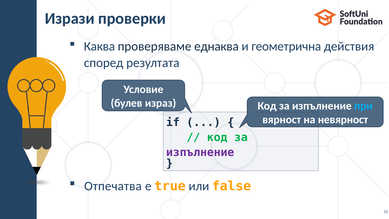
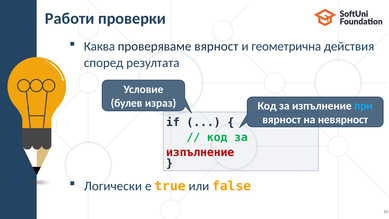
Изрази: Изрази -> Работи (70, 18)
проверяваме еднаква: еднаква -> вярност (216, 46)
изпълнение colour: purple -> red (200, 152)
Oтпечатва: Oтпечатва -> Логически (113, 186)
